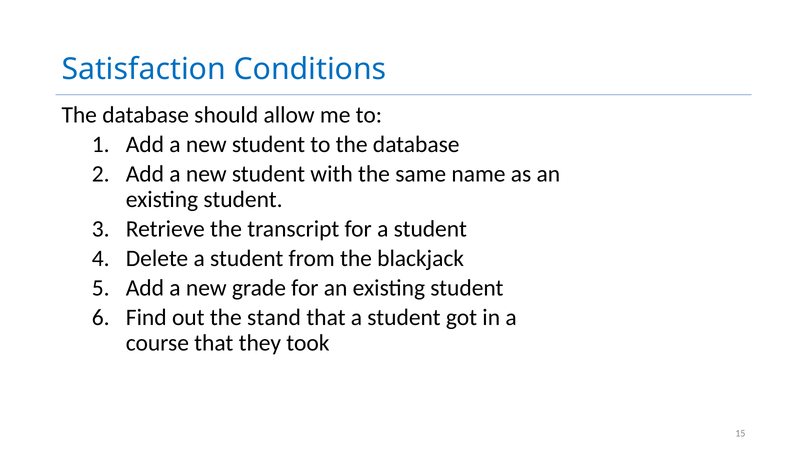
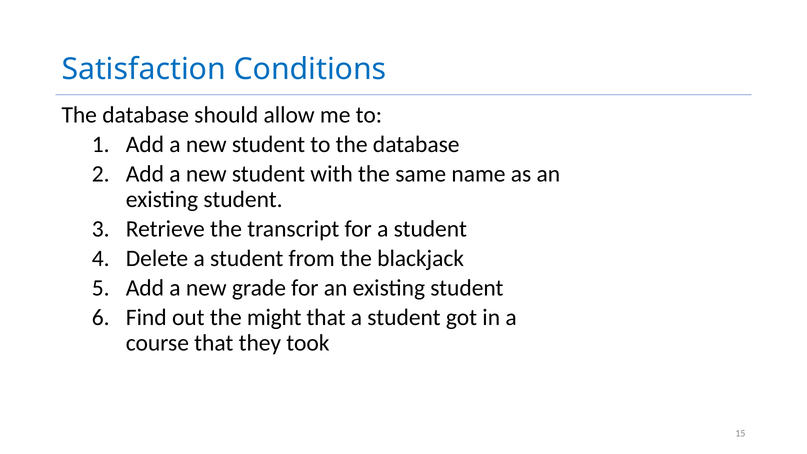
stand: stand -> might (274, 318)
